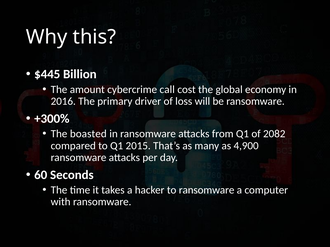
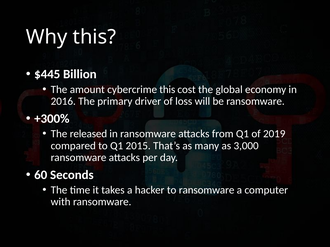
cybercrime call: call -> this (167, 90)
boasted: boasted -> released (88, 134)
2082: 2082 -> 2019 (274, 134)
4,900: 4,900 -> 3,000 (246, 146)
